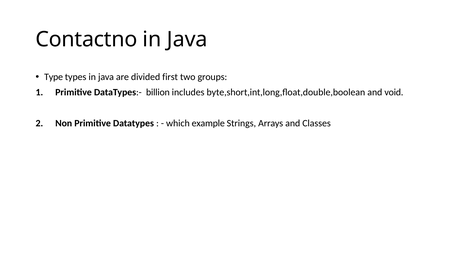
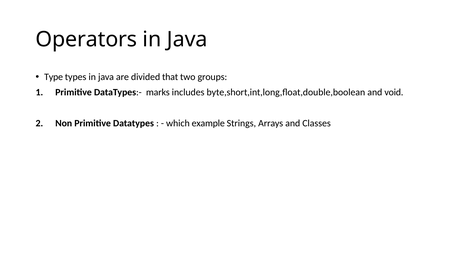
Contactno: Contactno -> Operators (86, 39)
first: first -> that (170, 77)
billion: billion -> marks (158, 92)
